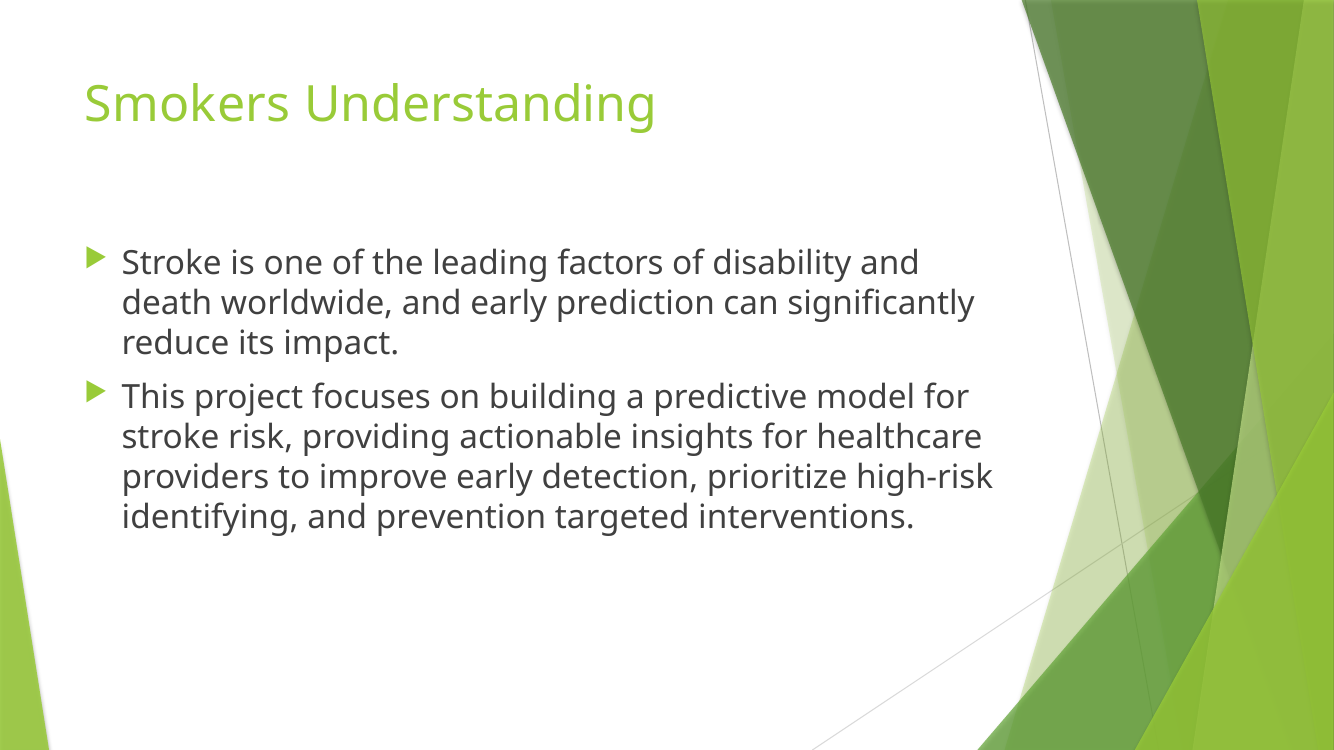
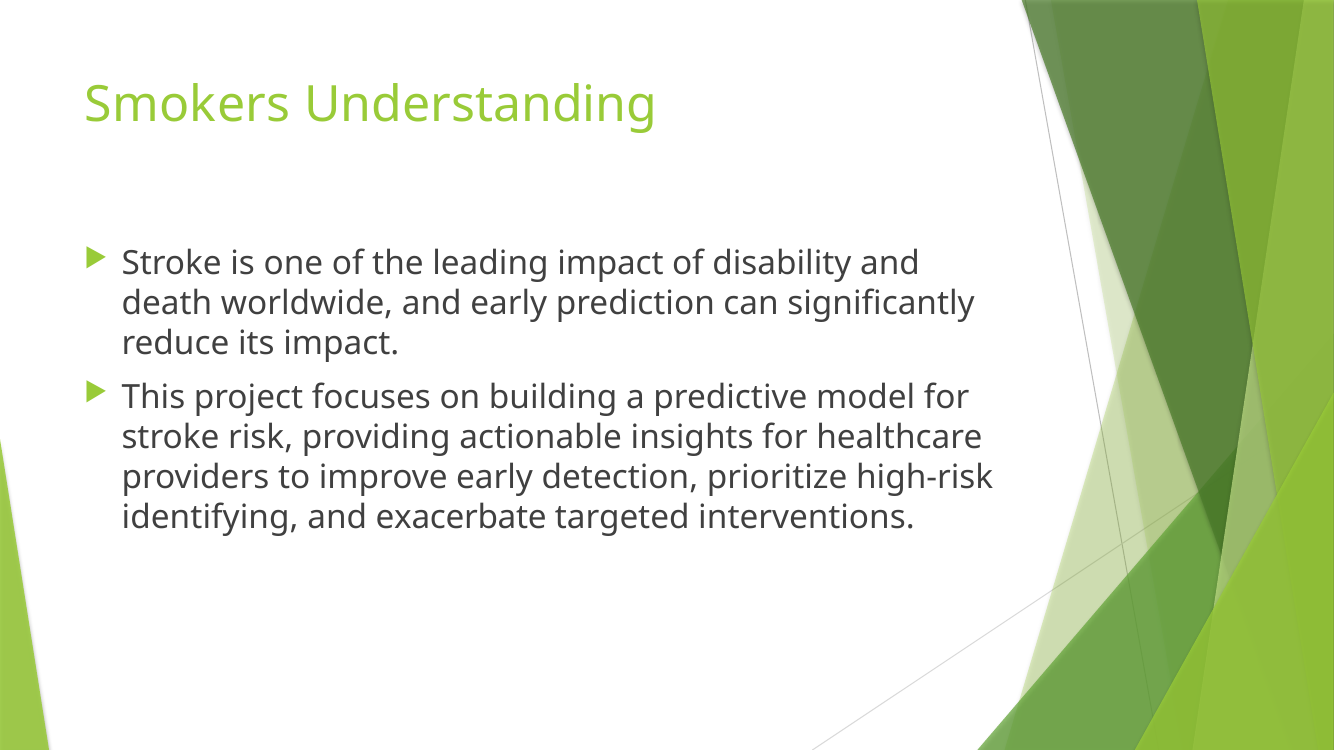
leading factors: factors -> impact (610, 264)
prevention: prevention -> exacerbate (461, 518)
